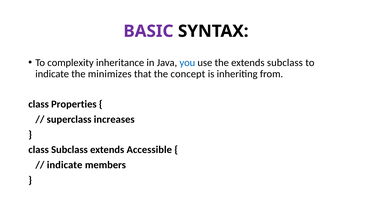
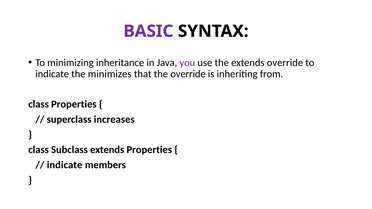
complexity: complexity -> minimizing (71, 63)
you colour: blue -> purple (187, 63)
extends subclass: subclass -> override (285, 63)
the concept: concept -> override (188, 74)
extends Accessible: Accessible -> Properties (149, 150)
